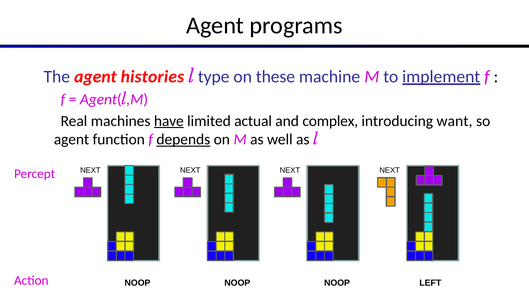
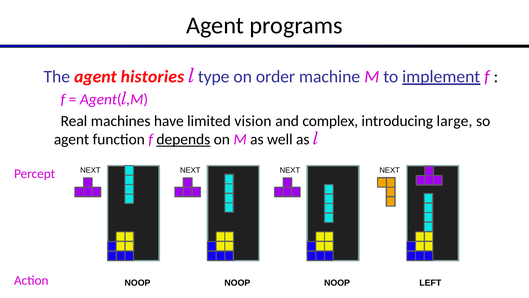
these: these -> order (275, 76)
have underline: present -> none (169, 121)
actual: actual -> vision (253, 121)
want: want -> large (454, 121)
